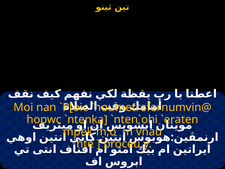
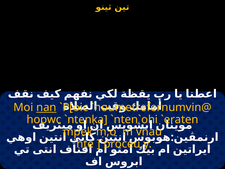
nan underline: none -> present (46, 107)
